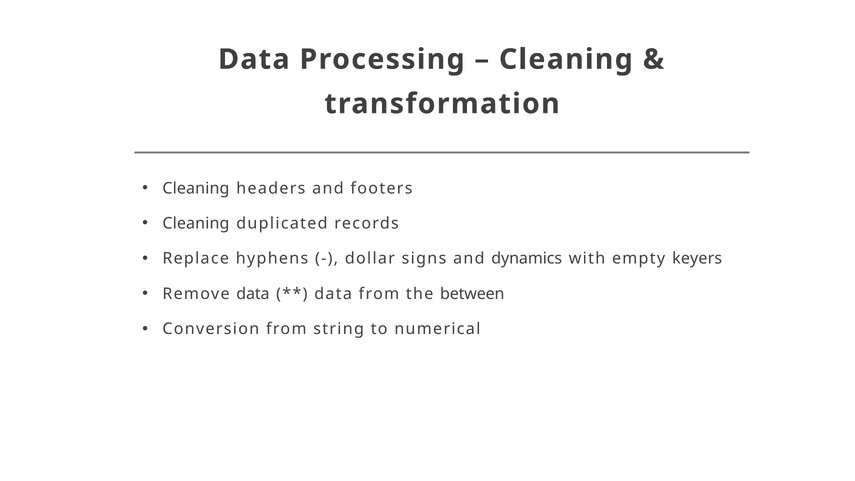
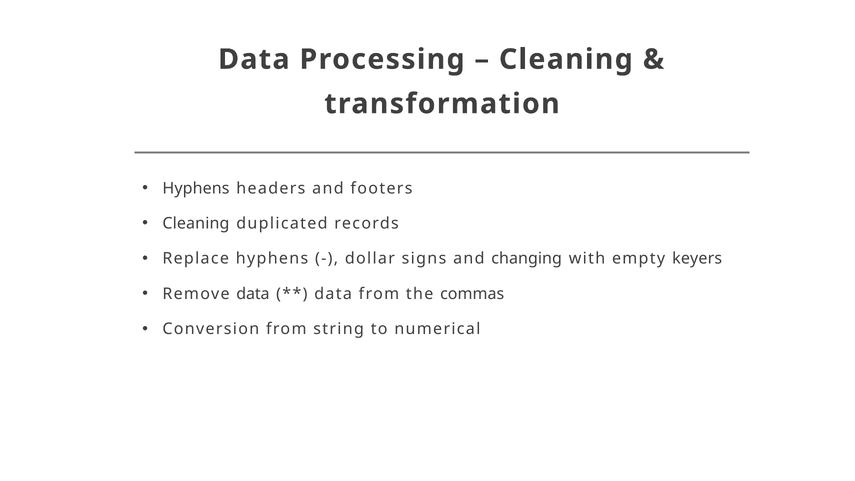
Cleaning: Cleaning -> Hyphens (196, 188)
dynamics: dynamics -> changing (527, 259)
between: between -> commas (472, 294)
